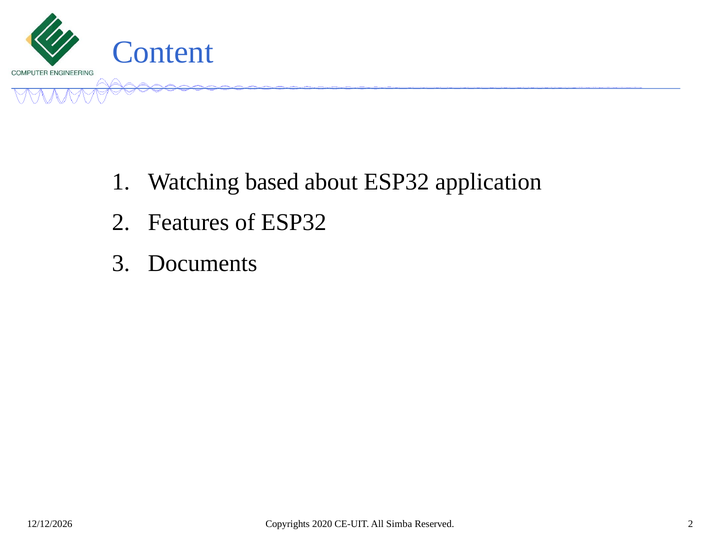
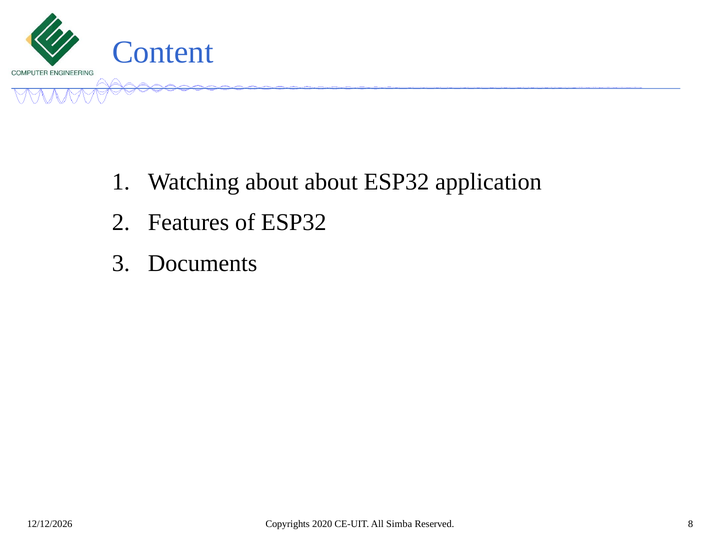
Watching based: based -> about (272, 182)
2: 2 -> 8 (691, 524)
